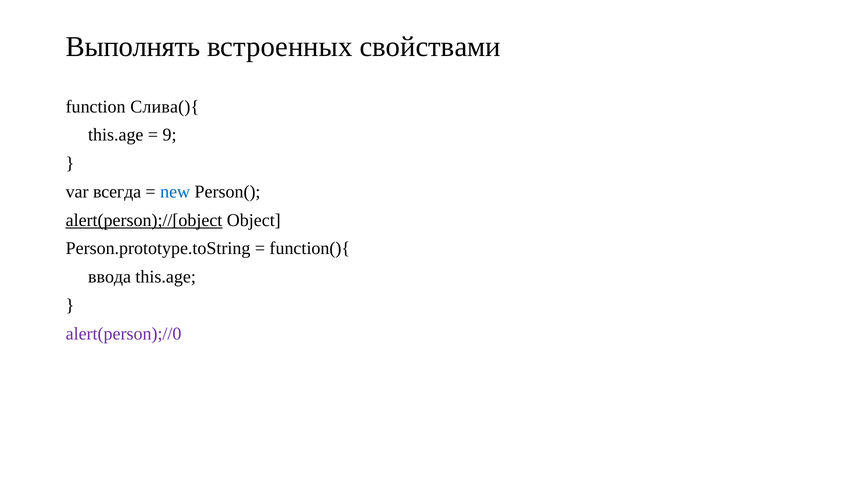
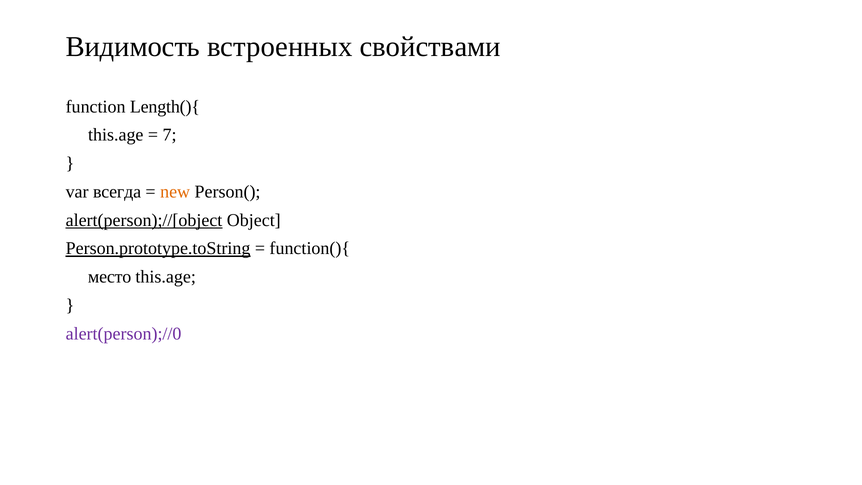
Выполнять: Выполнять -> Видимость (133, 47)
Слива(){: Слива(){ -> Length(){ (165, 107)
9: 9 -> 7 (170, 135)
new colour: blue -> orange (175, 192)
Person.prototype.toString underline: none -> present (158, 248)
ввода: ввода -> место (110, 277)
